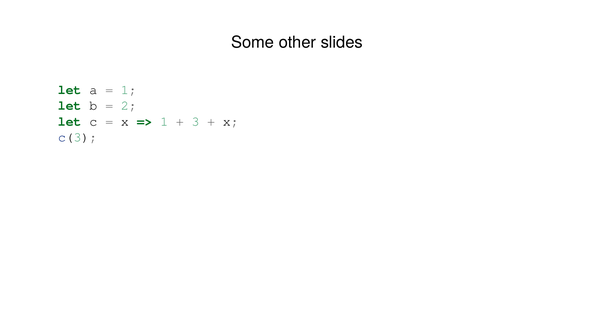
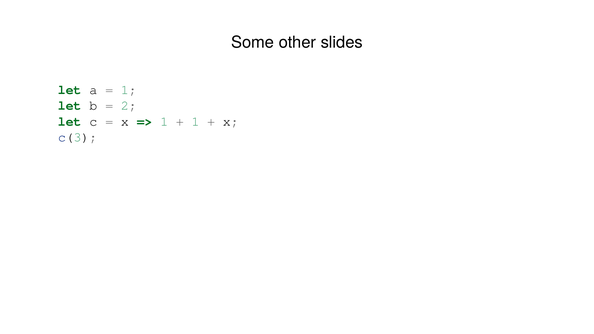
3: 3 -> 1 (195, 121)
